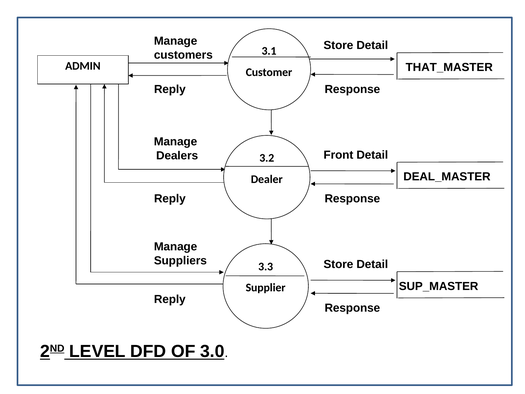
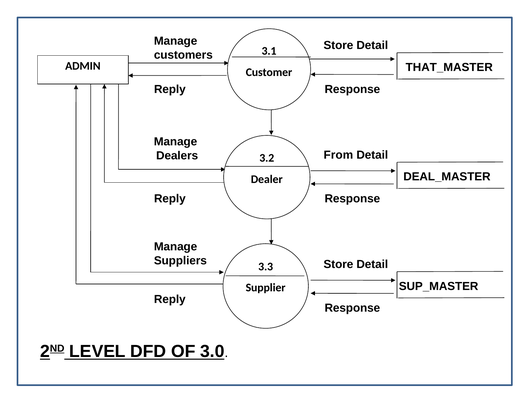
Front: Front -> From (338, 155)
